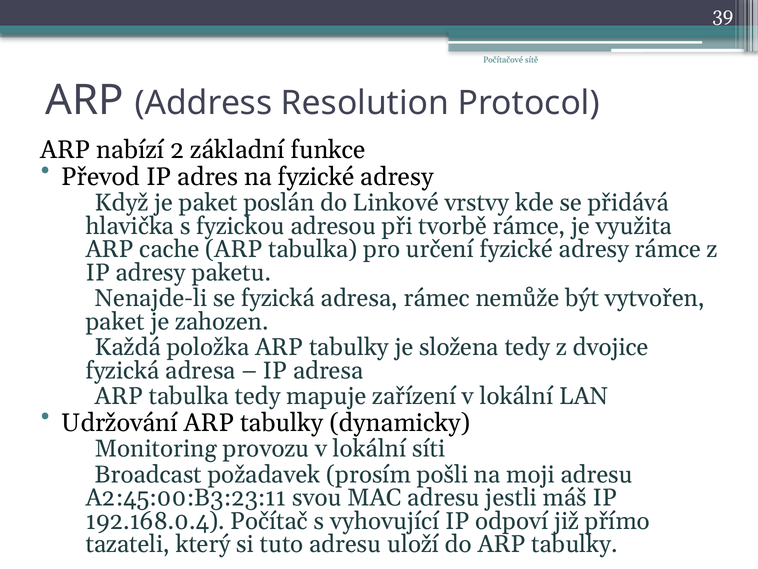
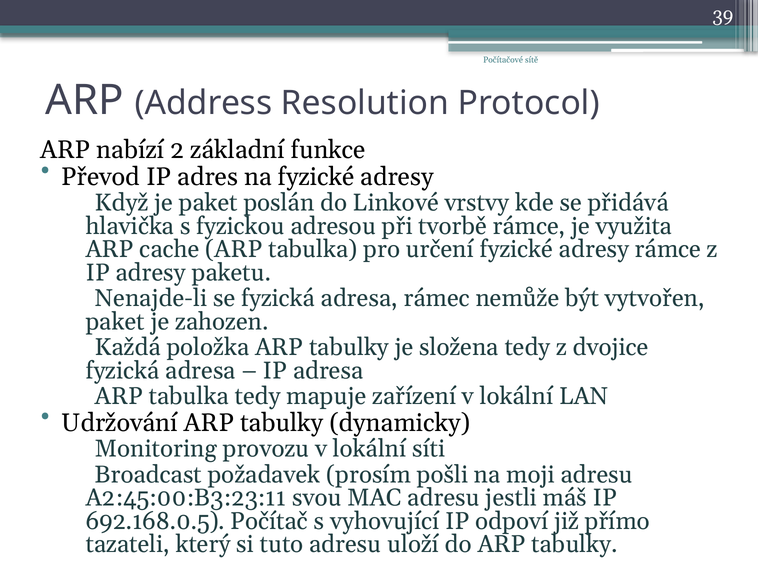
192.168.0.4: 192.168.0.4 -> 692.168.0.5 (155, 521)
